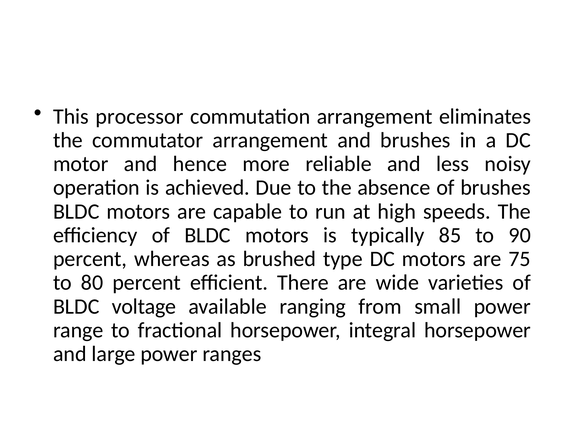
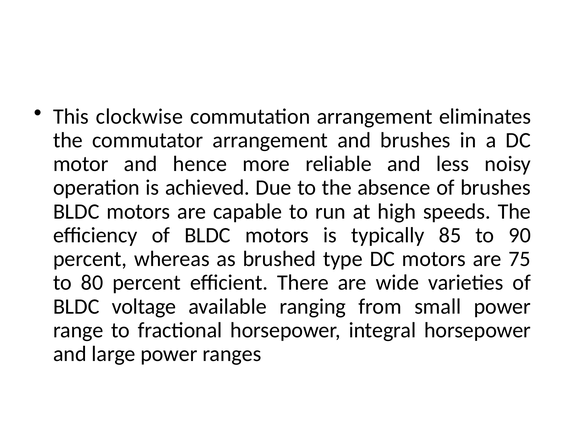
processor: processor -> clockwise (139, 116)
